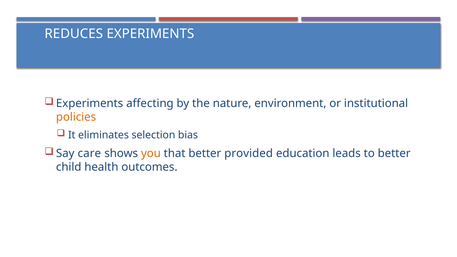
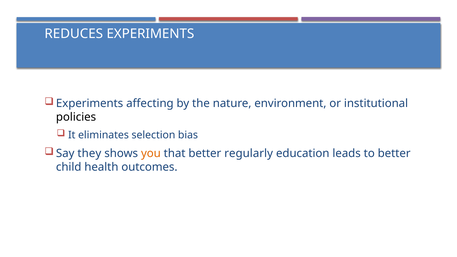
policies colour: orange -> black (76, 117)
care: care -> they (89, 153)
provided: provided -> regularly (249, 153)
